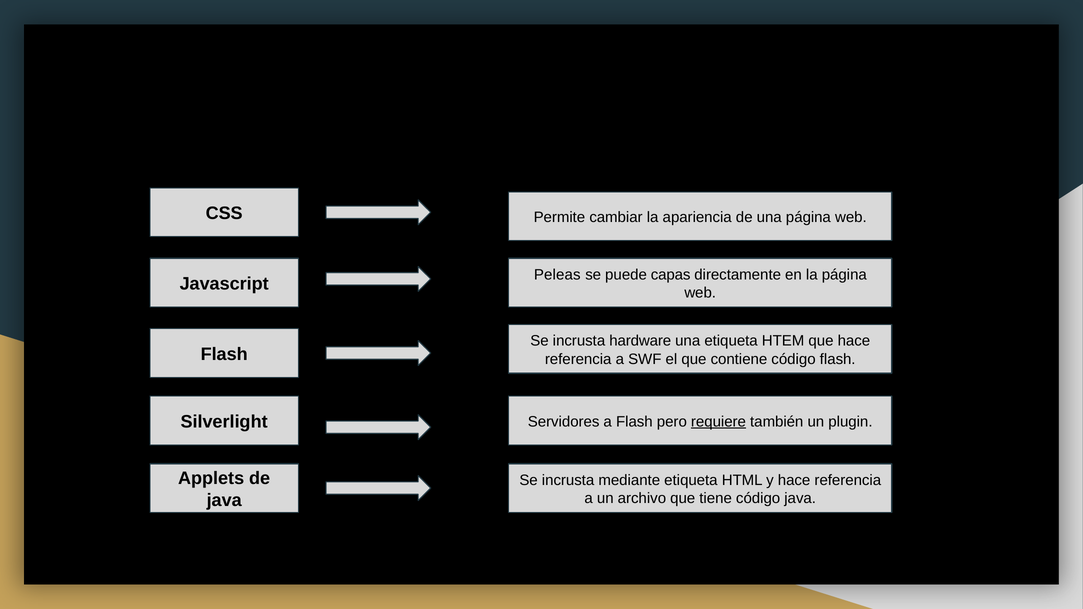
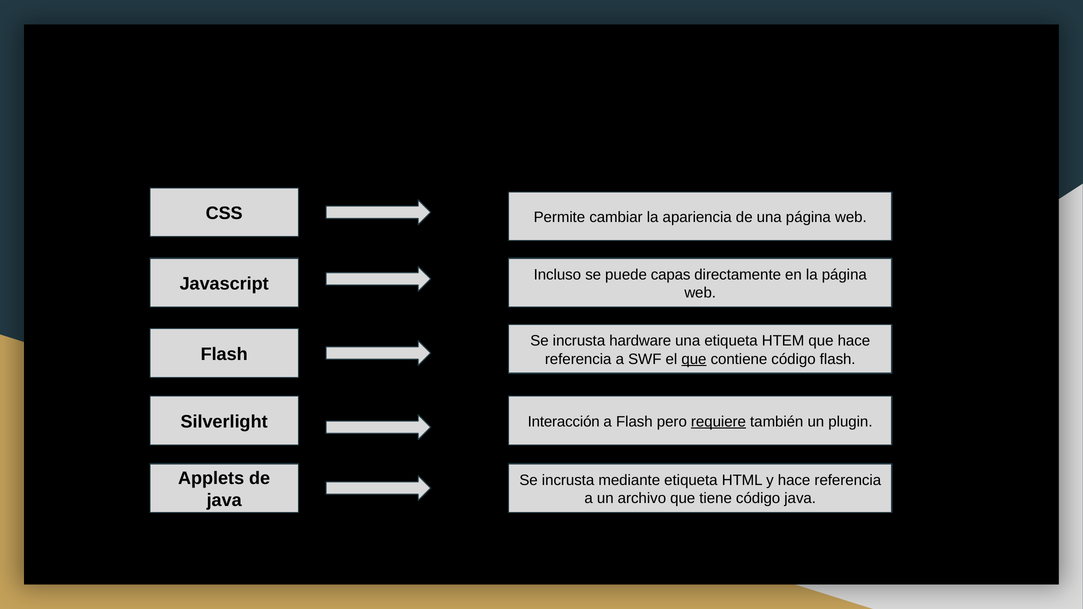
Peleas: Peleas -> Incluso (557, 275)
que underline: none -> present (694, 359)
Servidores: Servidores -> Interacción (564, 422)
